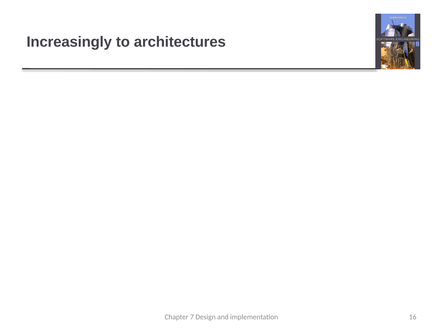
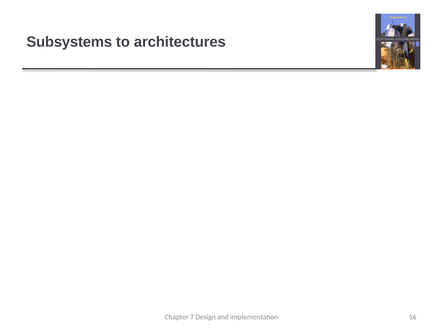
Increasingly: Increasingly -> Subsystems (69, 42)
